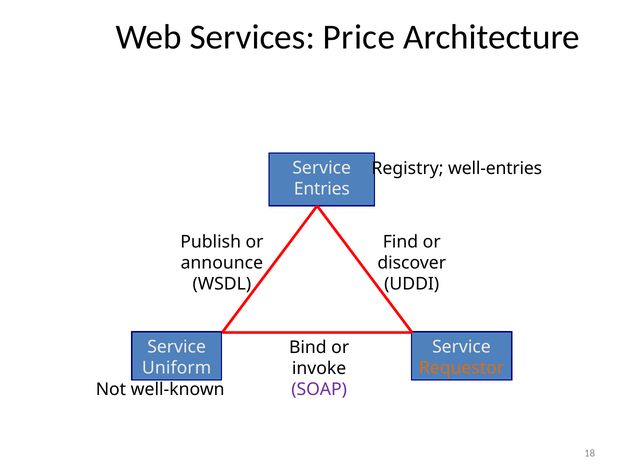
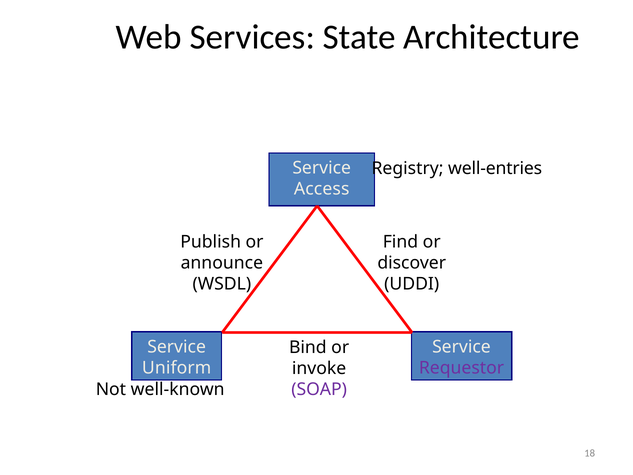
Price: Price -> State (359, 37)
Entries: Entries -> Access (322, 189)
Requestor colour: orange -> purple (462, 368)
